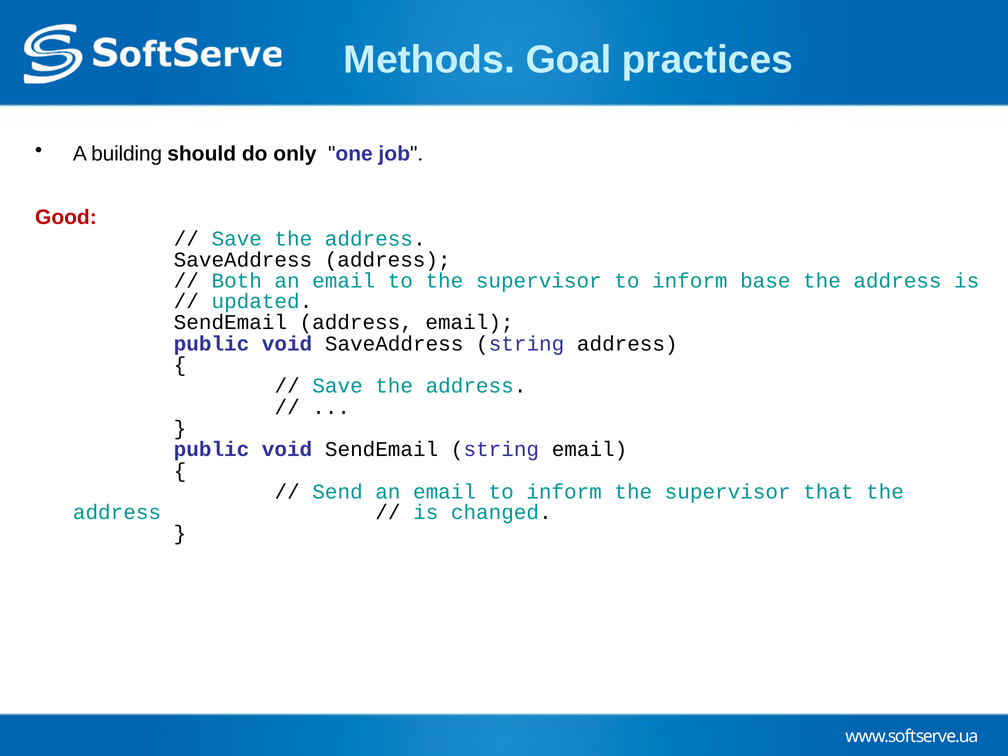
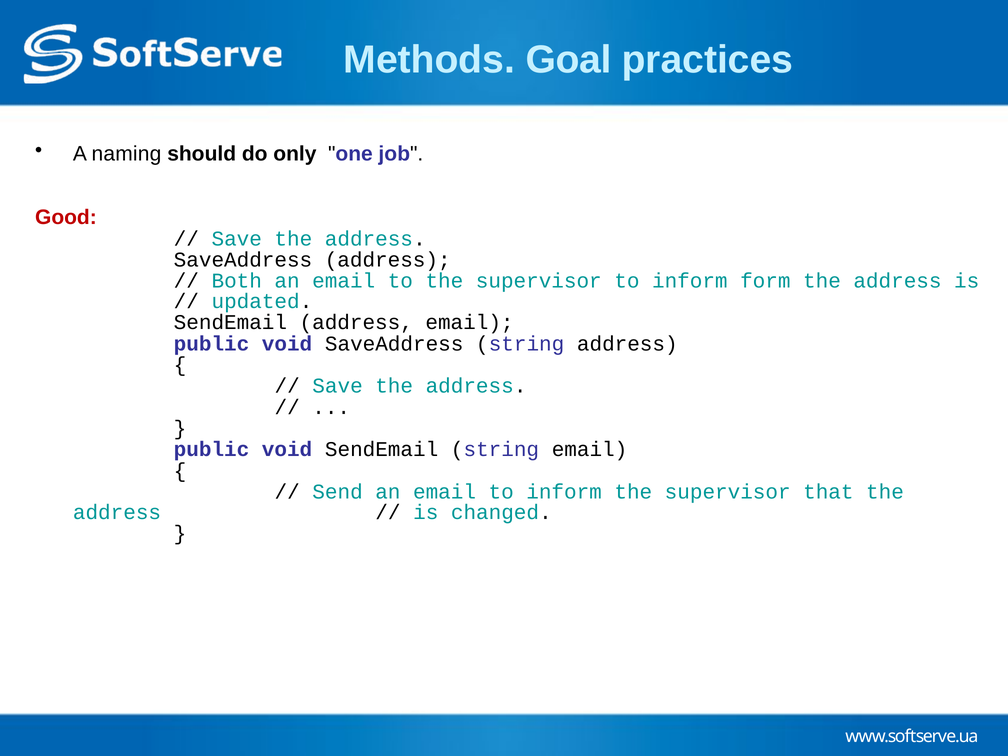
building: building -> naming (126, 154)
base: base -> form (765, 281)
